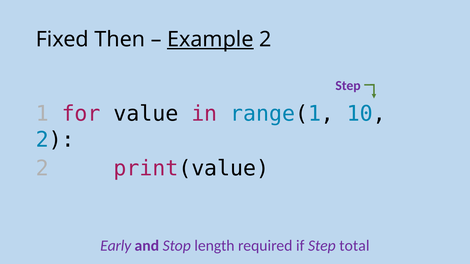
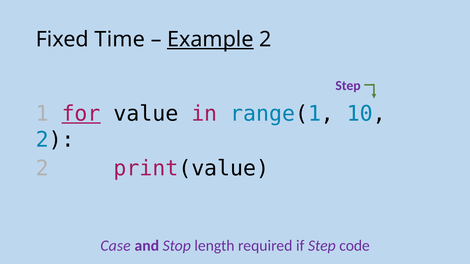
Then: Then -> Time (120, 39)
for underline: none -> present (81, 114)
Early: Early -> Case (116, 246)
total: total -> code (355, 246)
